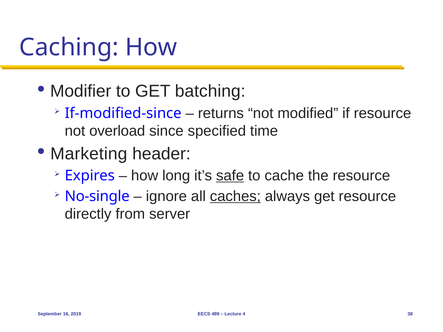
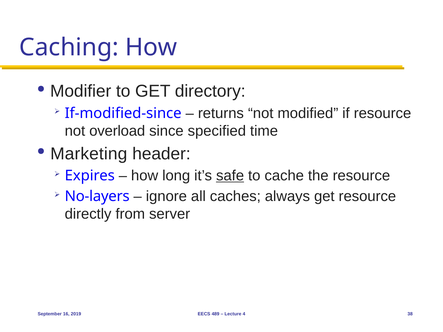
batching: batching -> directory (210, 91)
No-single: No-single -> No-layers (97, 196)
caches underline: present -> none (235, 196)
